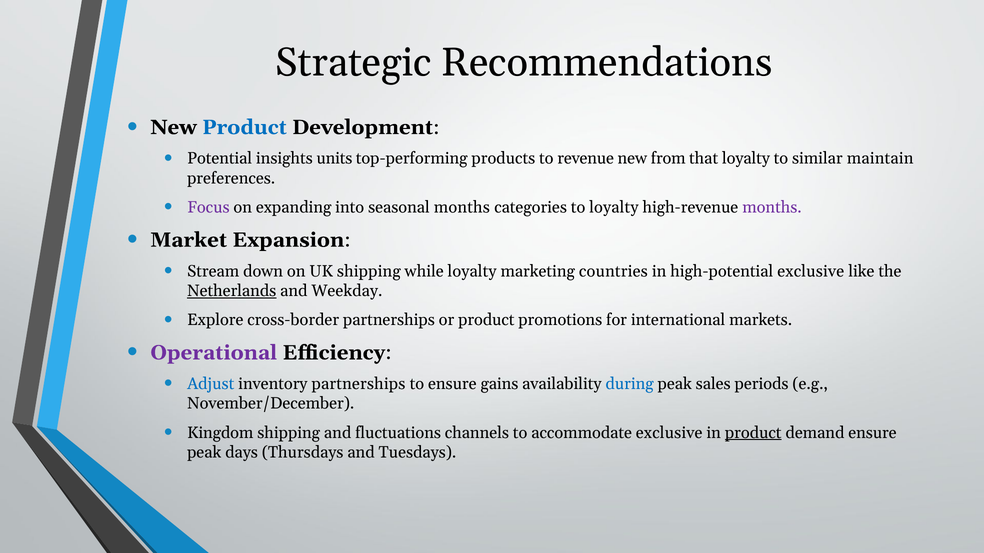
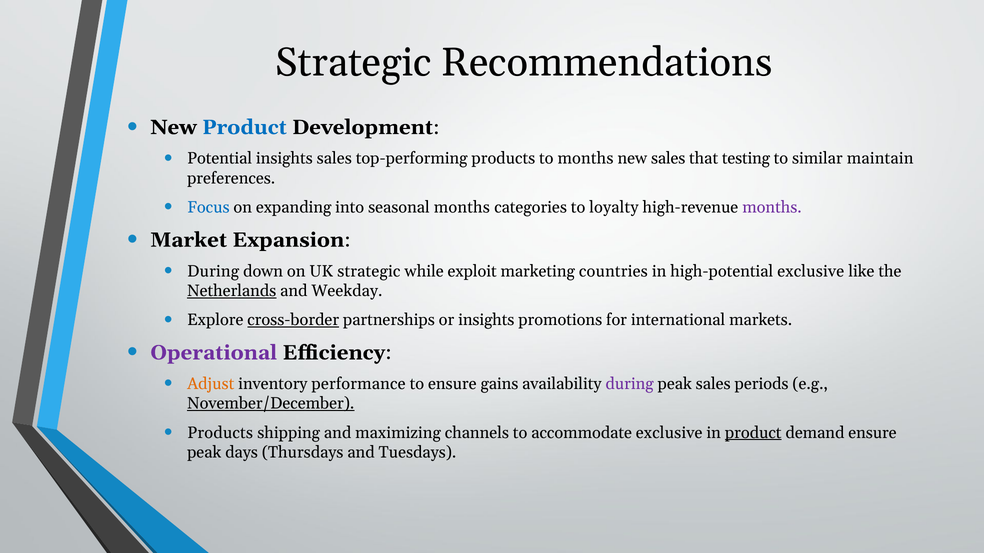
insights units: units -> sales (334, 159)
to revenue: revenue -> months (586, 159)
new from: from -> sales (668, 159)
that loyalty: loyalty -> testing (746, 159)
Focus colour: purple -> blue (208, 207)
Stream: Stream -> During (213, 271)
UK shipping: shipping -> strategic (369, 271)
while loyalty: loyalty -> exploit (472, 271)
cross-border underline: none -> present (293, 320)
or product: product -> insights (486, 320)
Adjust colour: blue -> orange (211, 384)
inventory partnerships: partnerships -> performance (358, 384)
during colour: blue -> purple (630, 384)
November/December underline: none -> present (271, 404)
Kingdom: Kingdom -> Products (220, 433)
fluctuations: fluctuations -> maximizing (398, 433)
